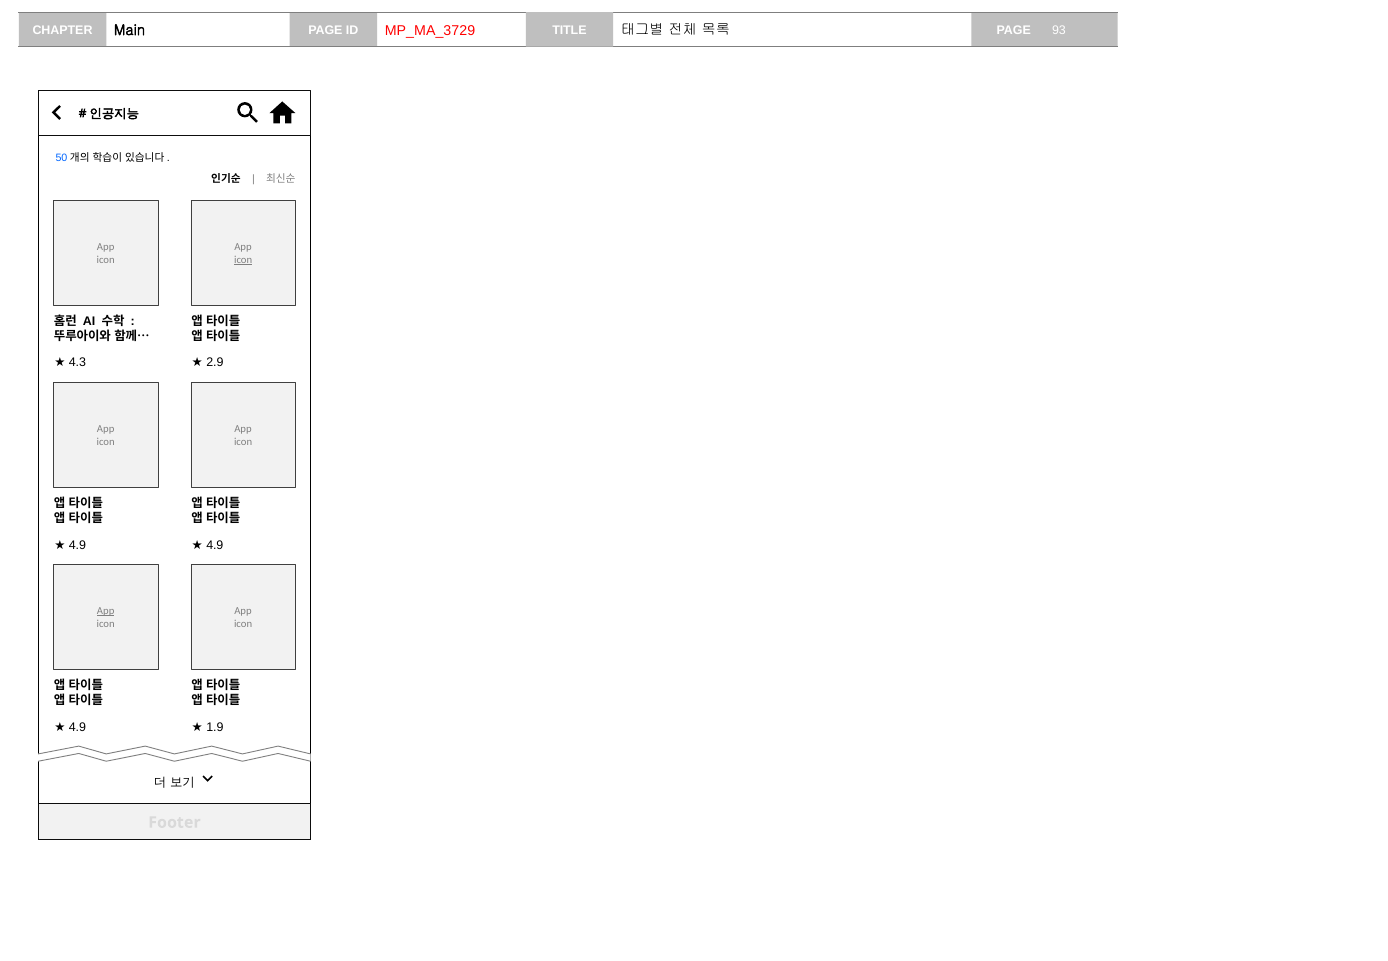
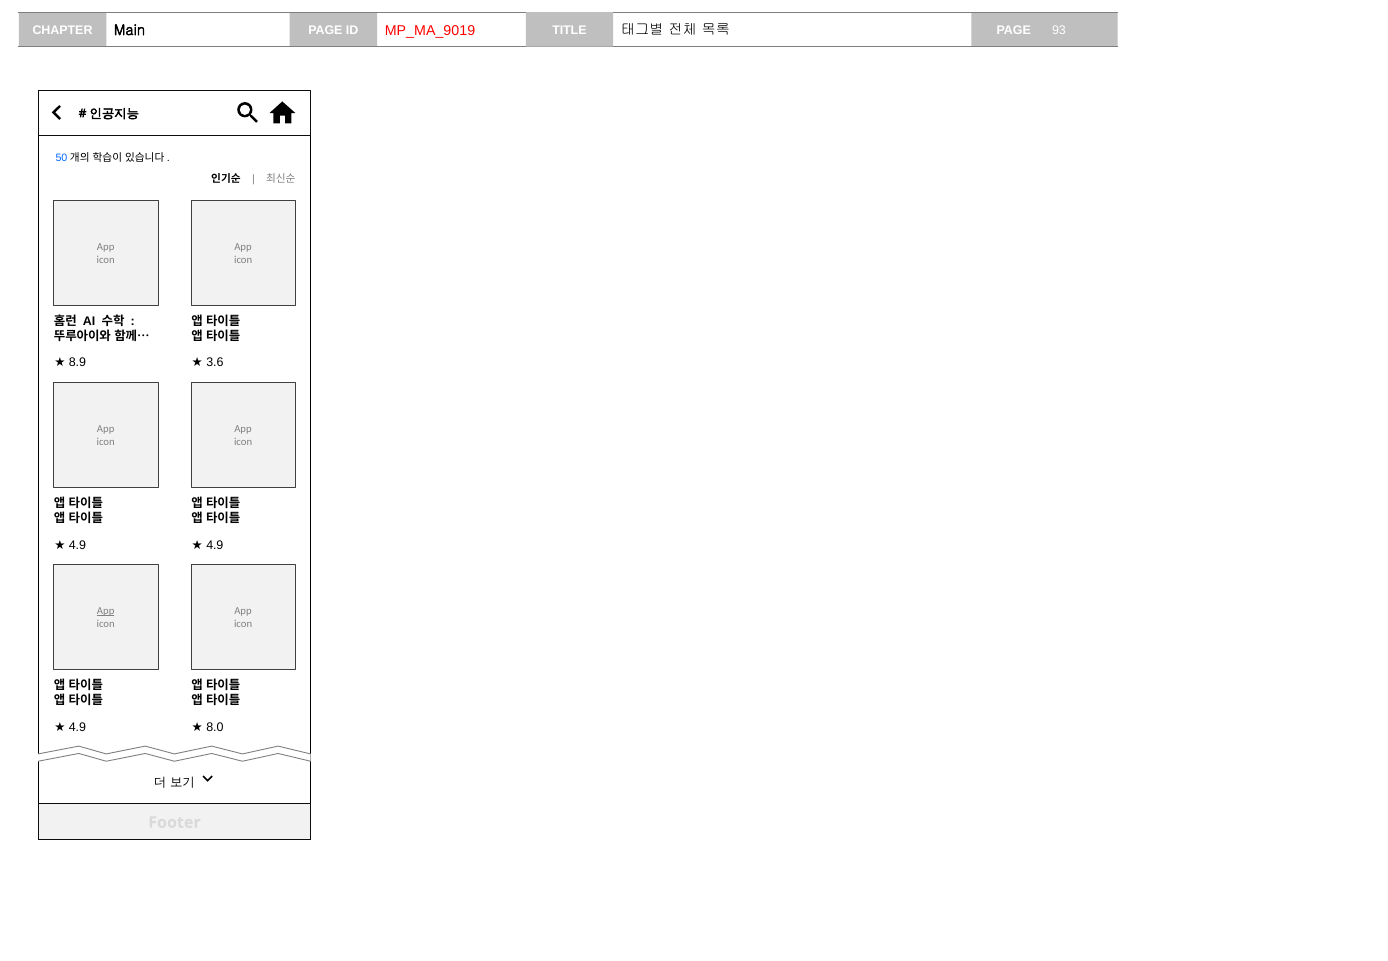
MP_MA_3729: MP_MA_3729 -> MP_MA_9019 (430, 30)
icon underline: present -> none (243, 260)
4.3: 4.3 -> 8.9 (77, 363)
2.9: 2.9 -> 3.6 (215, 363)
1.9: 1.9 -> 8.0 (215, 727)
